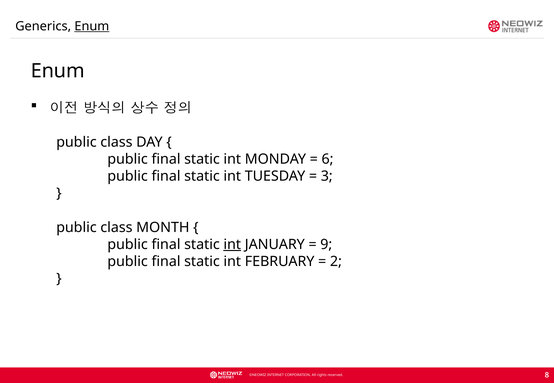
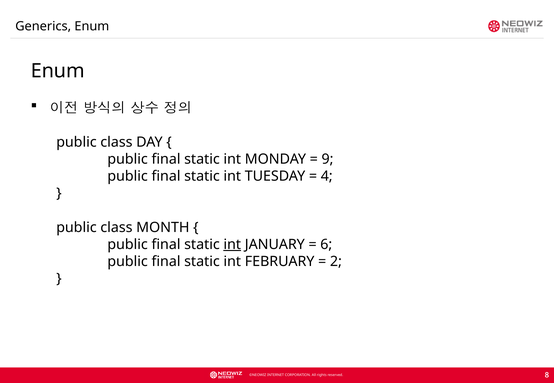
Enum underline: present -> none (92, 26)
6: 6 -> 9 (328, 159)
3: 3 -> 4 (327, 177)
9: 9 -> 6 (326, 245)
